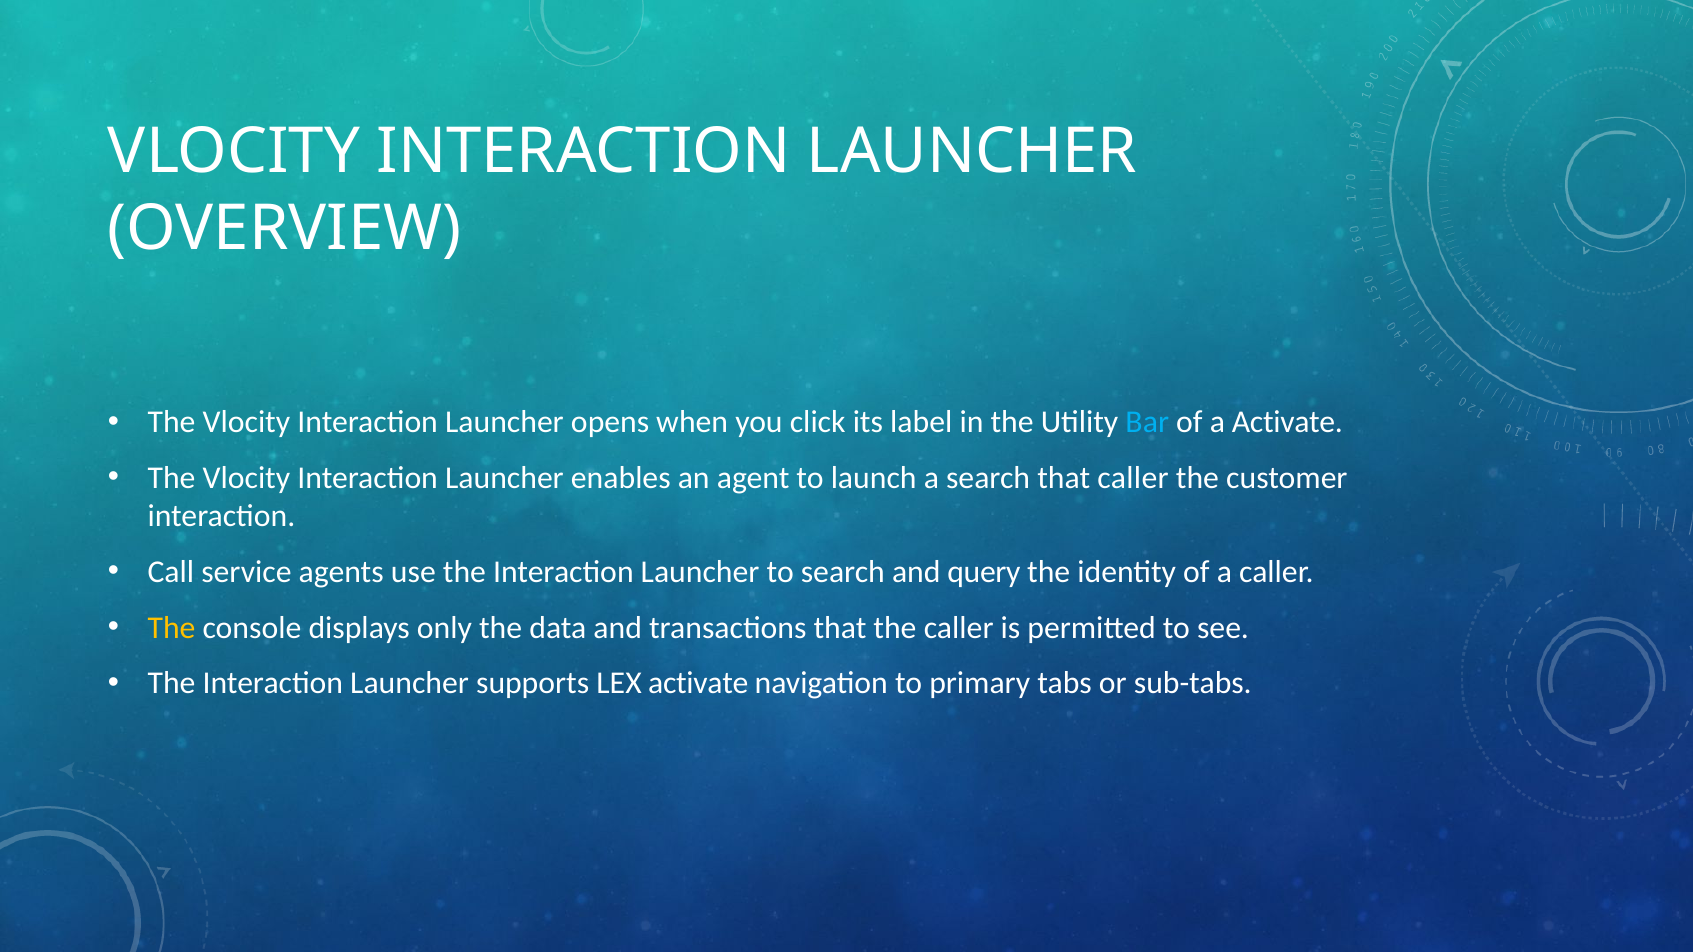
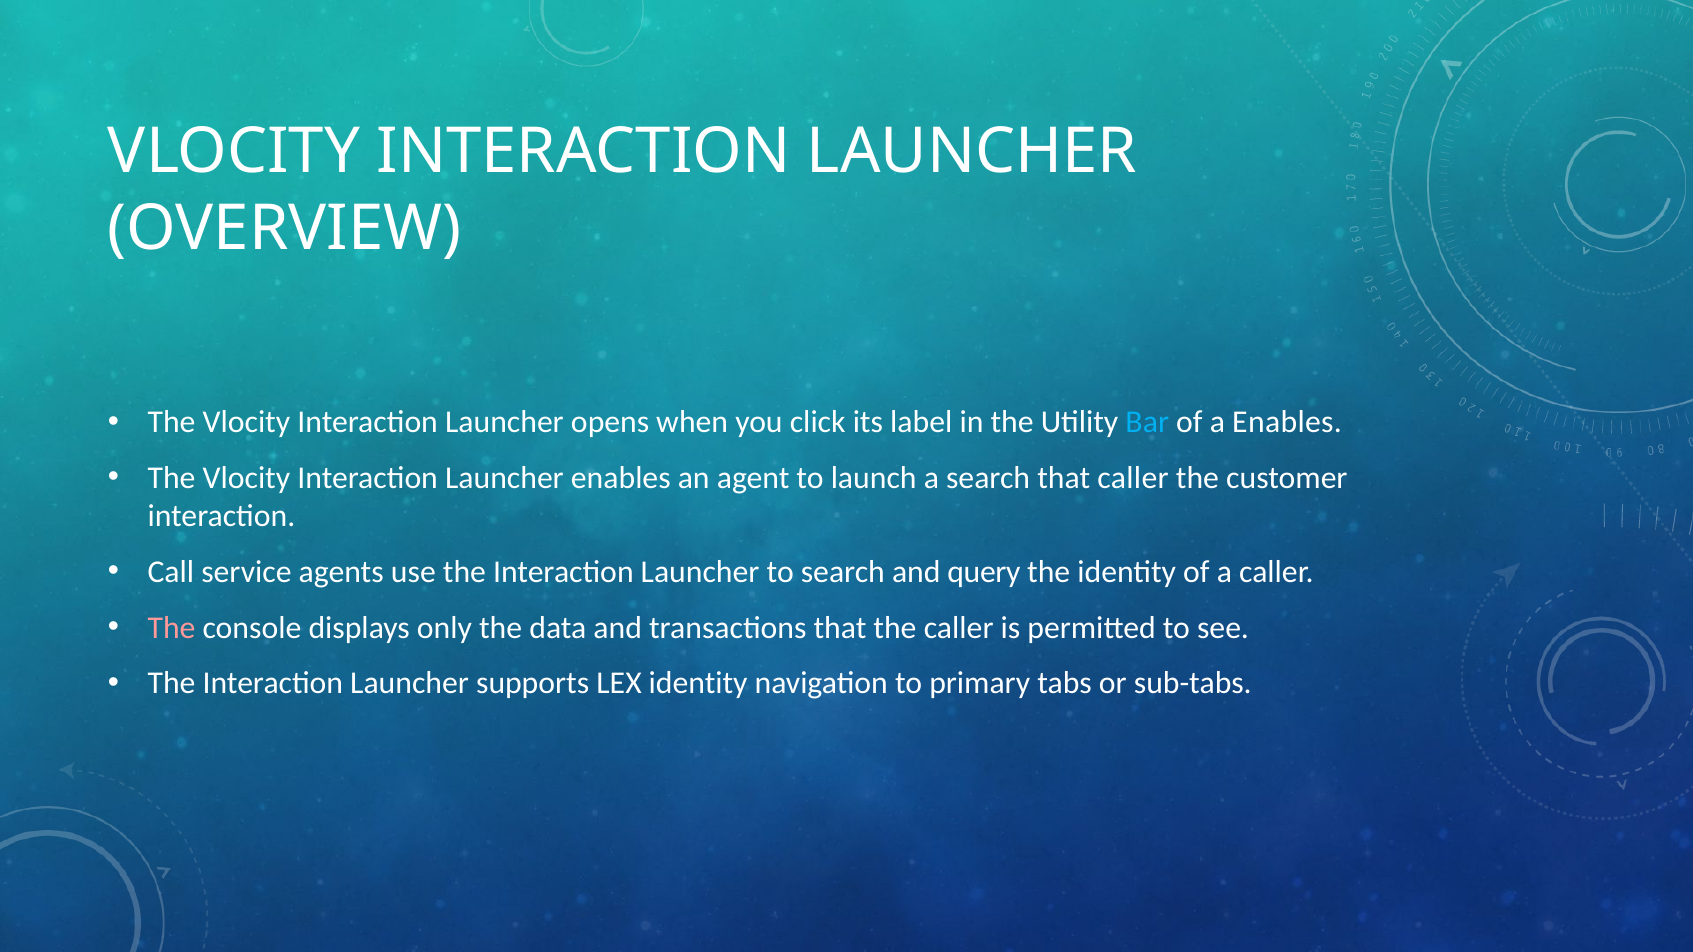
a Activate: Activate -> Enables (1287, 422)
The colour: yellow -> pink (172, 628)
LEX activate: activate -> identity (698, 683)
